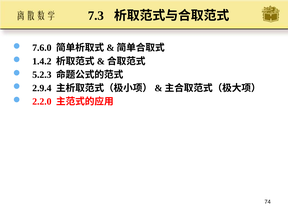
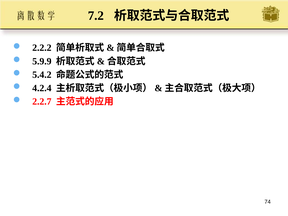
7.3: 7.3 -> 7.2 (96, 16)
7.6.0: 7.6.0 -> 2.2.2 (42, 48)
1.4.2: 1.4.2 -> 5.9.9 (42, 61)
5.2.3: 5.2.3 -> 5.4.2 (42, 75)
2.9.4: 2.9.4 -> 4.2.4 (42, 88)
2.2.0: 2.2.0 -> 2.2.7 (42, 102)
